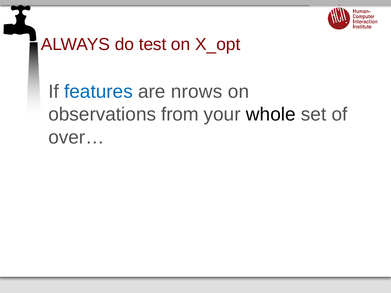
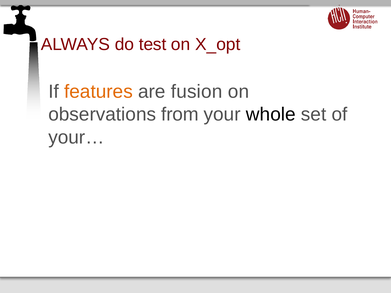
features colour: blue -> orange (98, 92)
nrows: nrows -> fusion (197, 92)
over…: over… -> your… (76, 137)
